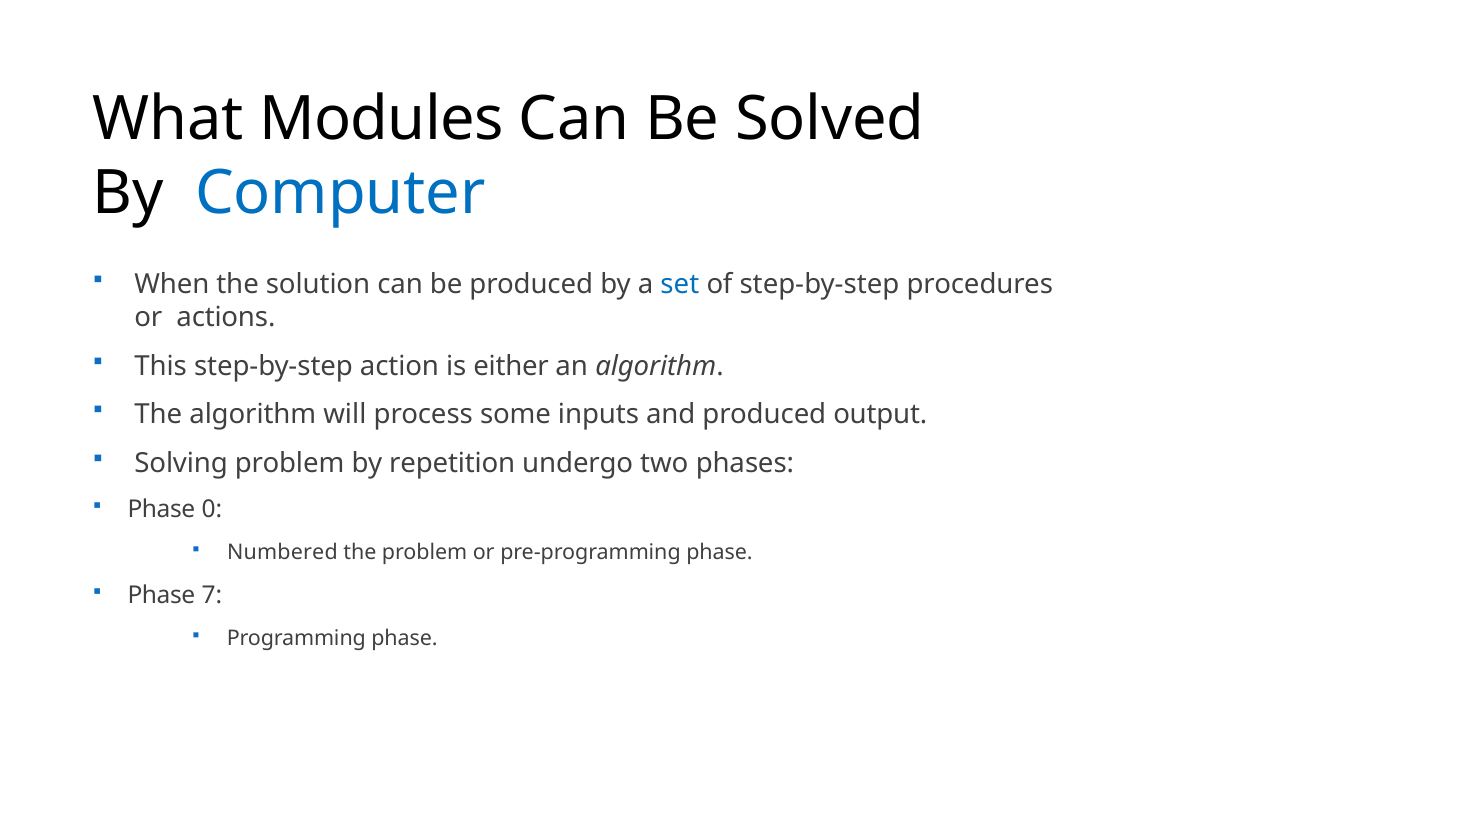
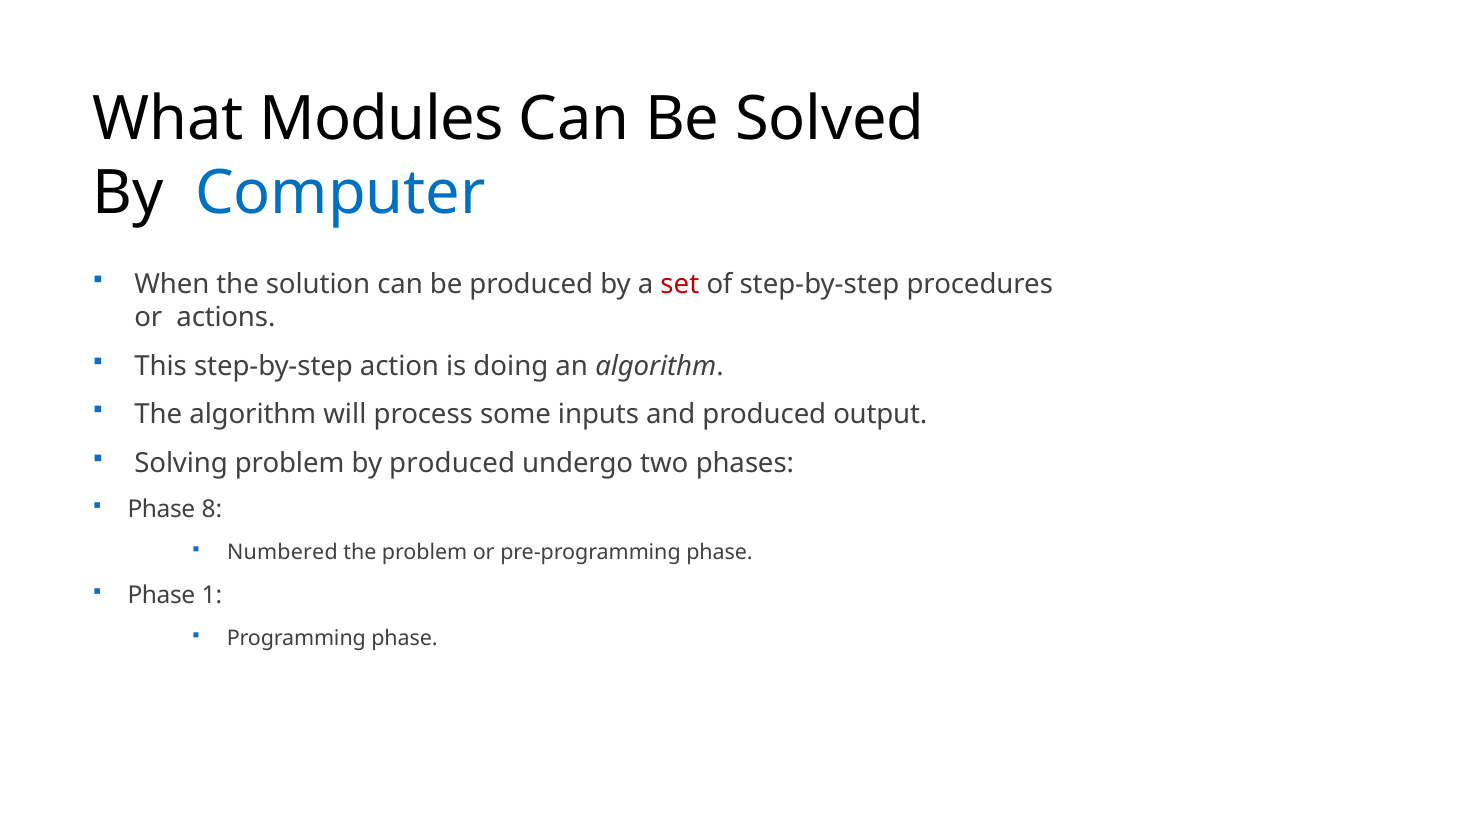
set colour: blue -> red (680, 284)
either: either -> doing (511, 366)
by repetition: repetition -> produced (452, 463)
0: 0 -> 8 (212, 509)
7: 7 -> 1 (212, 595)
